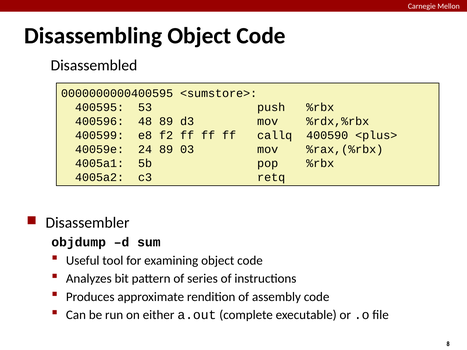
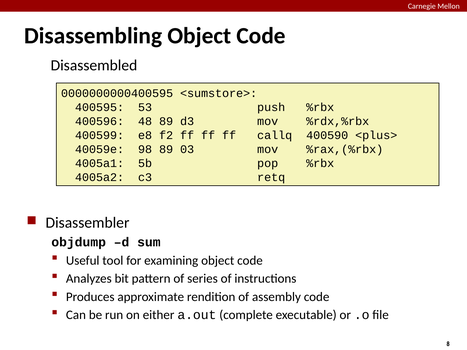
24: 24 -> 98 (145, 149)
